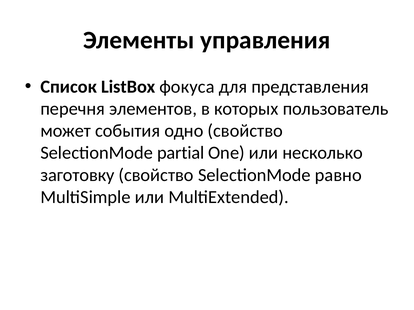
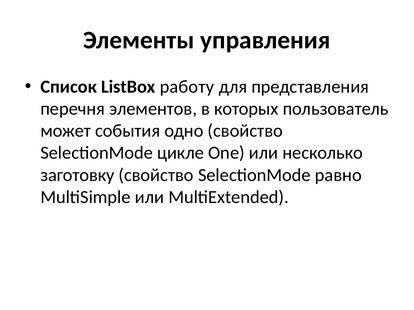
фокуса: фокуса -> работу (187, 87)
partial: partial -> цикле (181, 153)
